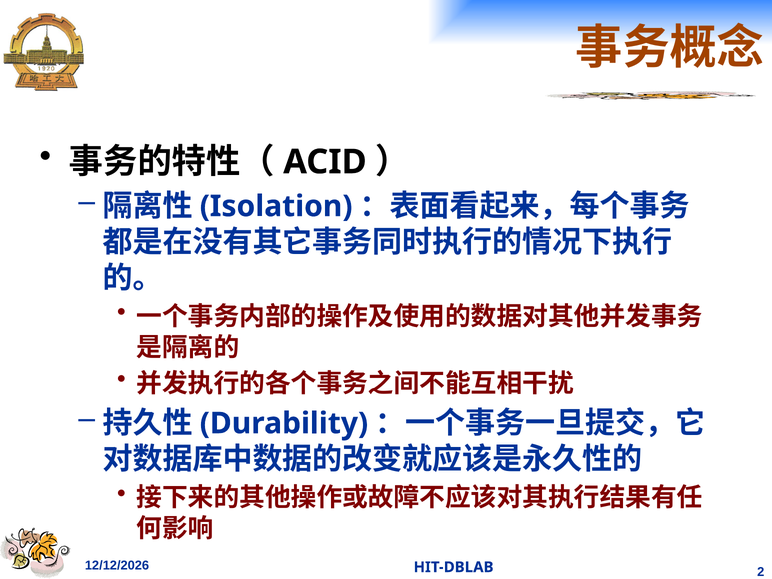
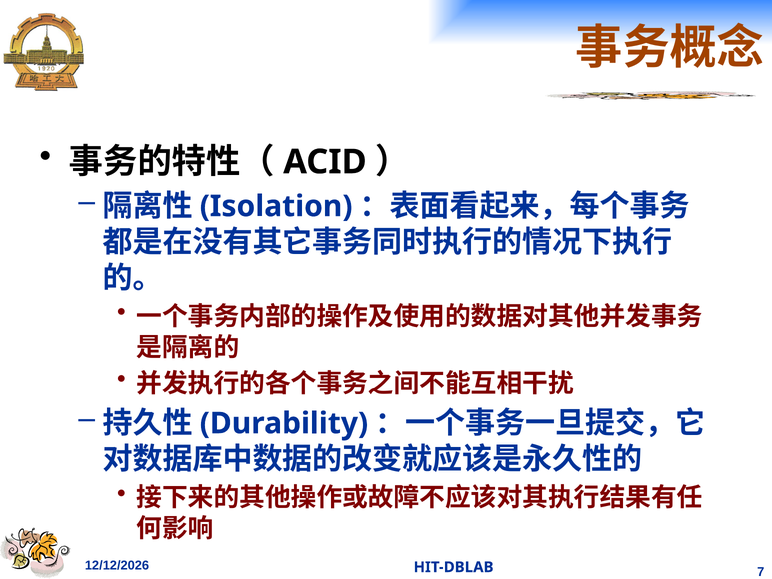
2: 2 -> 7 (761, 572)
